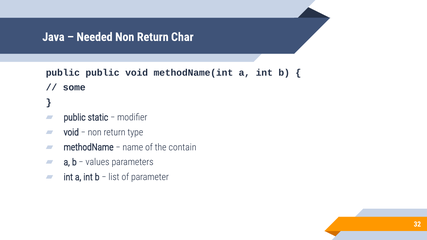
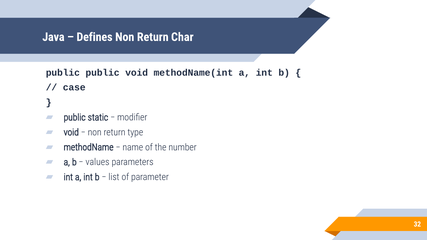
Needed: Needed -> Defines (95, 37)
some: some -> case (74, 88)
contain: contain -> number (183, 147)
